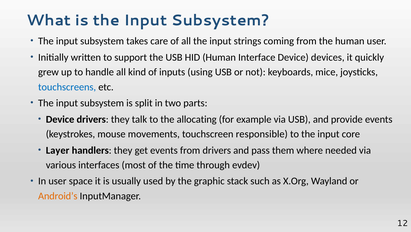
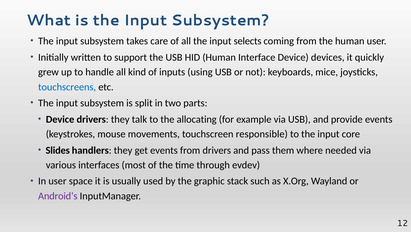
strings: strings -> selects (248, 41)
Layer: Layer -> Slides (58, 150)
Android’s colour: orange -> purple (58, 195)
